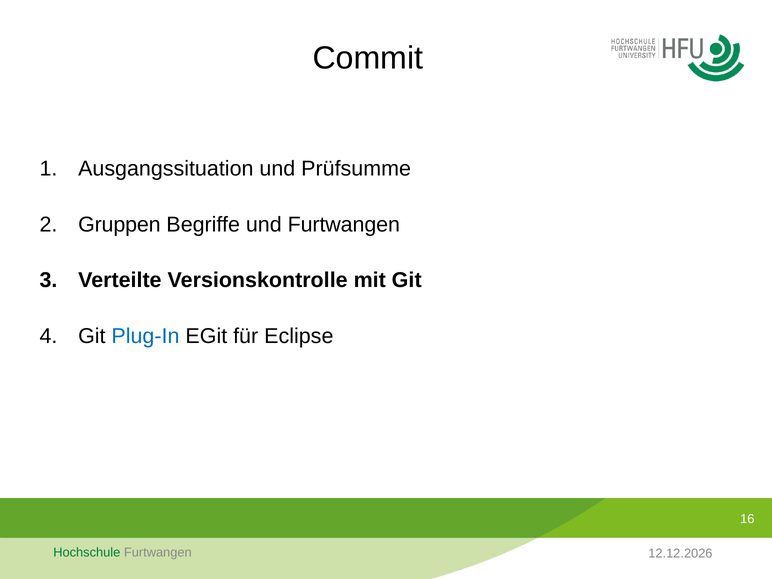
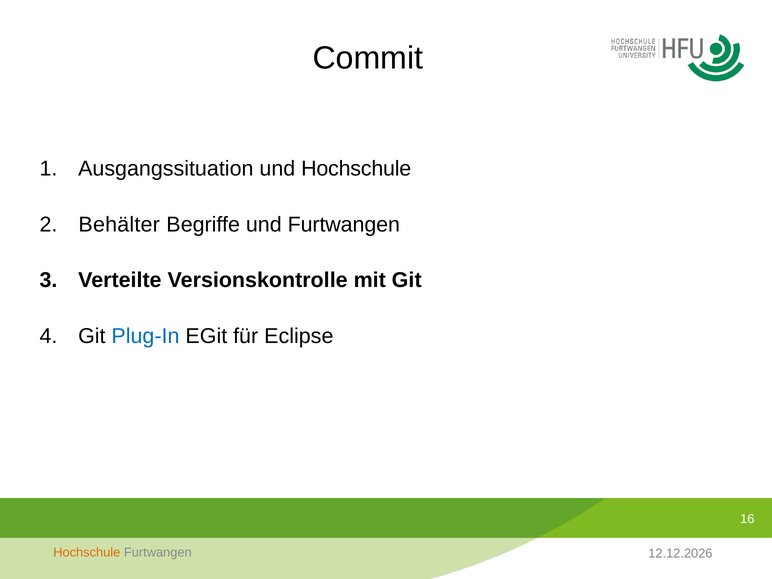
und Prüfsumme: Prüfsumme -> Hochschule (356, 169)
Gruppen: Gruppen -> Behälter (119, 225)
Hochschule colour: green -> orange (87, 552)
